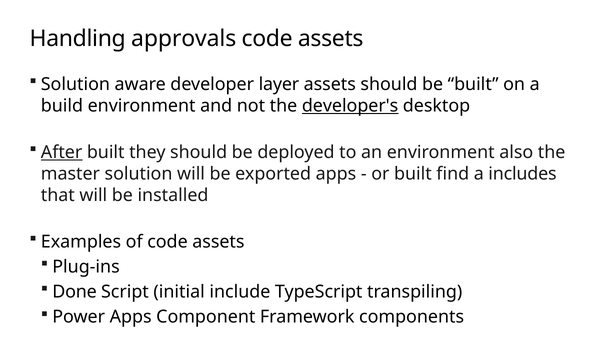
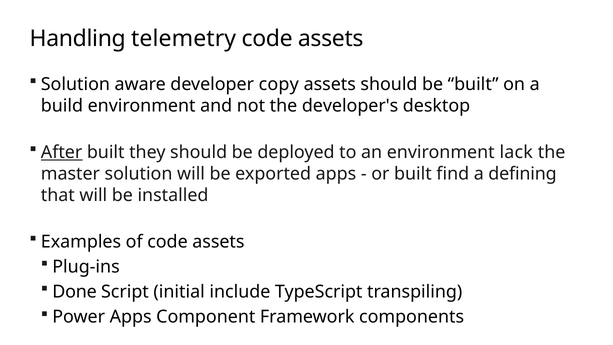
approvals: approvals -> telemetry (184, 38)
layer: layer -> copy (279, 84)
developer's underline: present -> none (350, 106)
also: also -> lack (516, 152)
includes: includes -> defining (523, 174)
